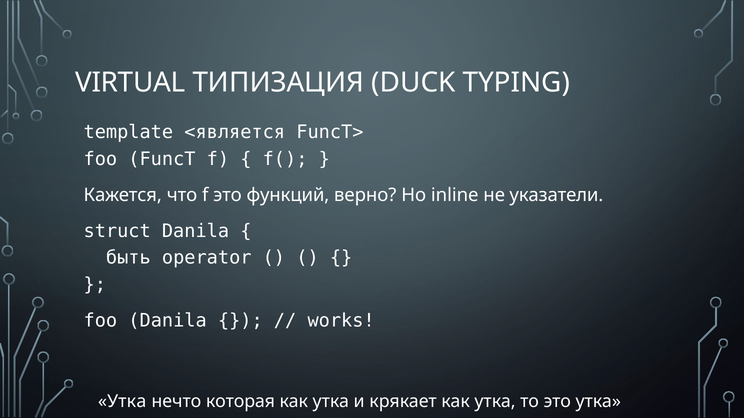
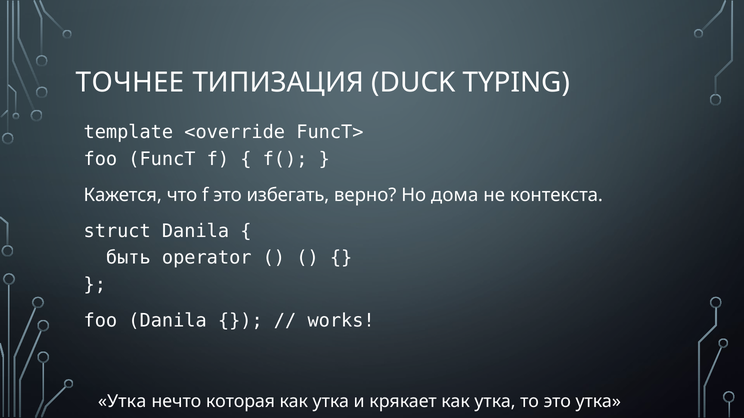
VIRTUAL: VIRTUAL -> ТОЧНЕЕ (130, 83)
<является: <является -> <override (235, 132)
функций: функций -> избегать (288, 195)
inline: inline -> дома (455, 195)
указатели: указатели -> контекста (556, 195)
